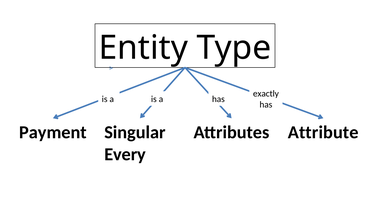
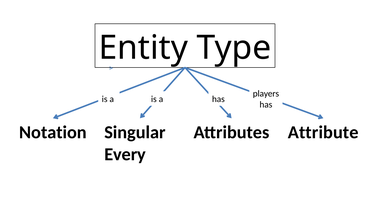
exactly: exactly -> players (266, 94)
Payment: Payment -> Notation (53, 132)
